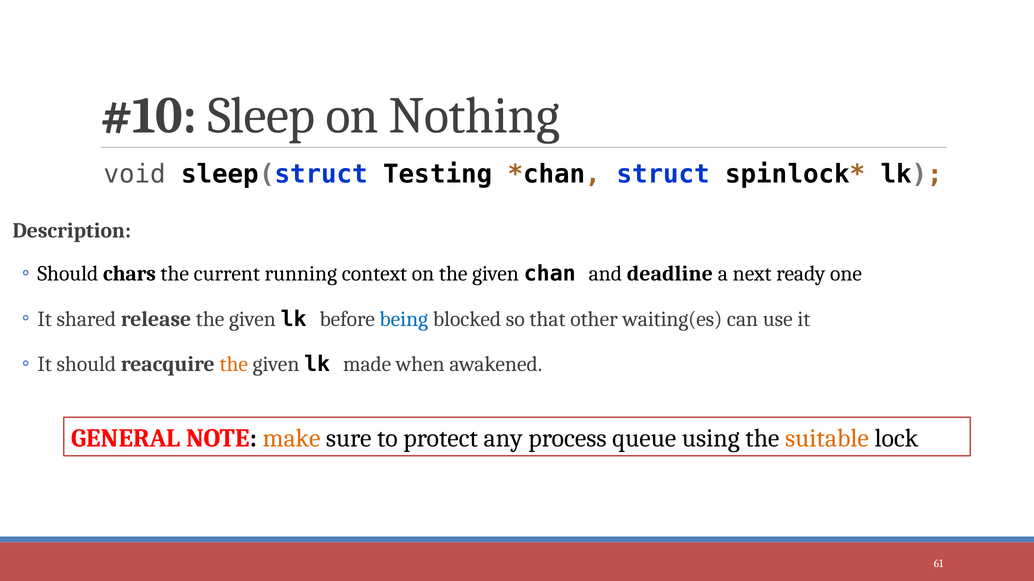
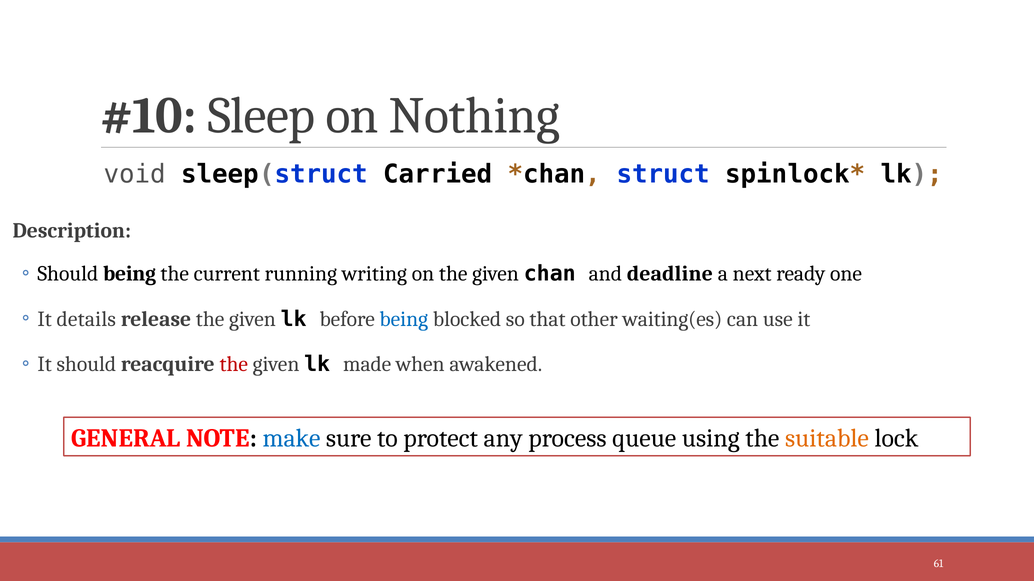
Testing: Testing -> Carried (438, 174)
Should chars: chars -> being (130, 274)
context: context -> writing (374, 274)
shared: shared -> details (86, 319)
the colour: orange -> red (234, 365)
make colour: orange -> blue (292, 439)
